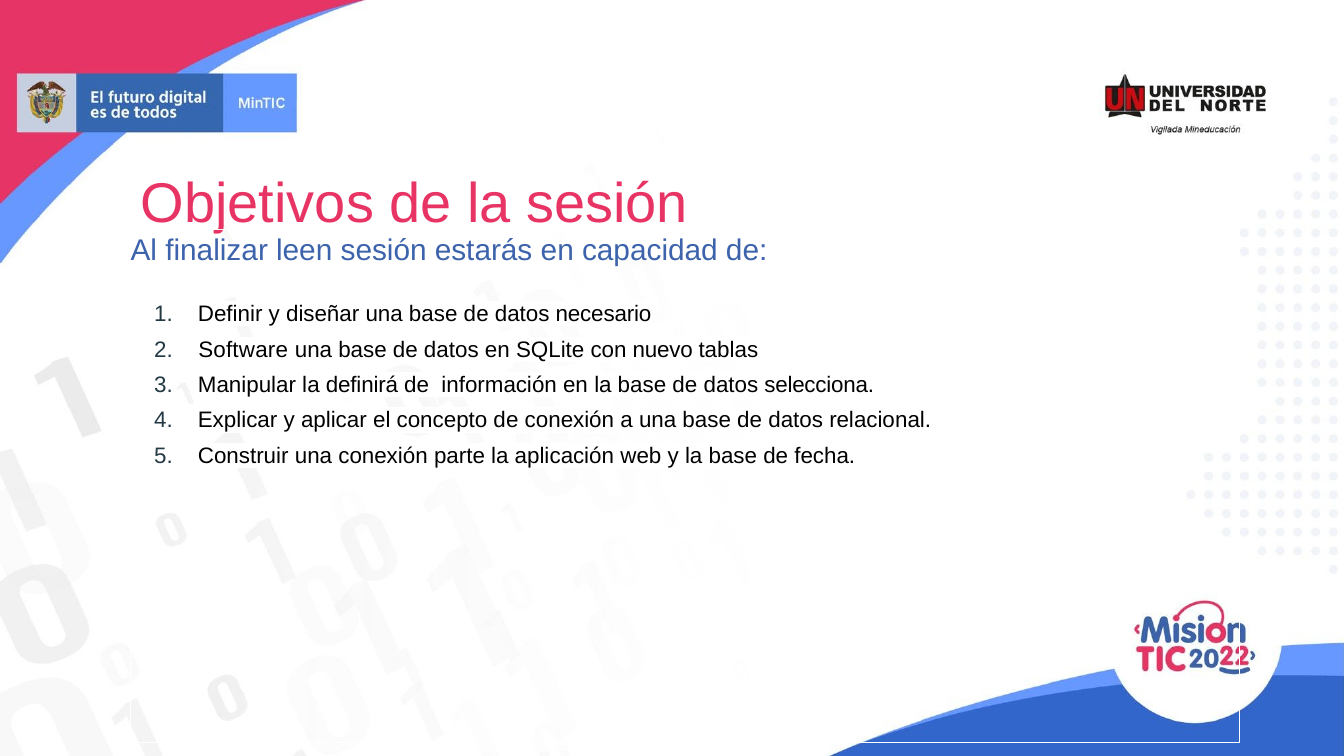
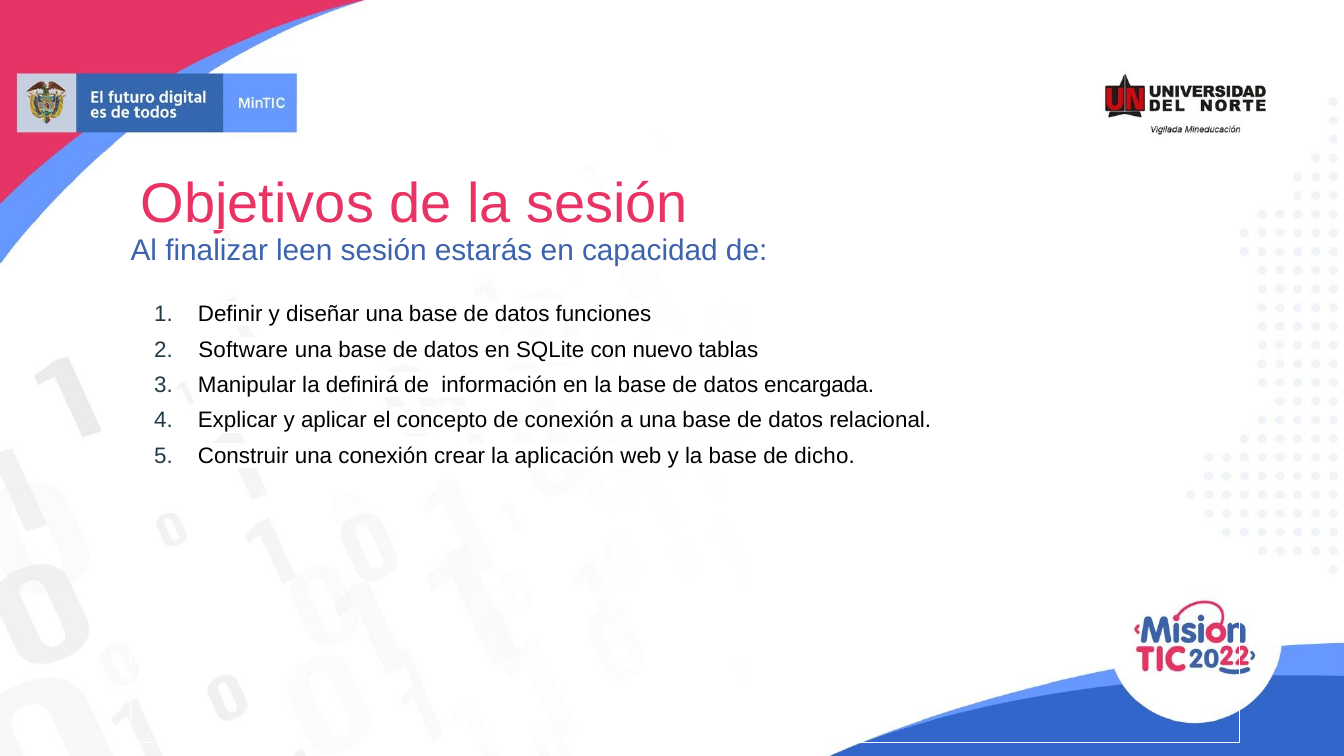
necesario: necesario -> funciones (603, 314)
selecciona: selecciona -> encargada (819, 385)
parte: parte -> crear (459, 456)
fecha: fecha -> dicho (825, 456)
